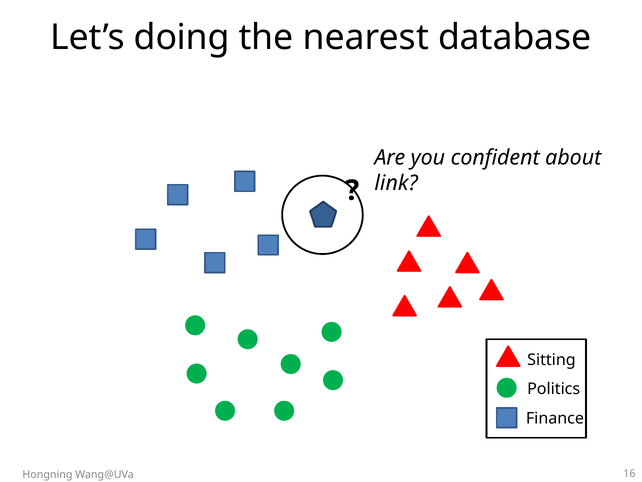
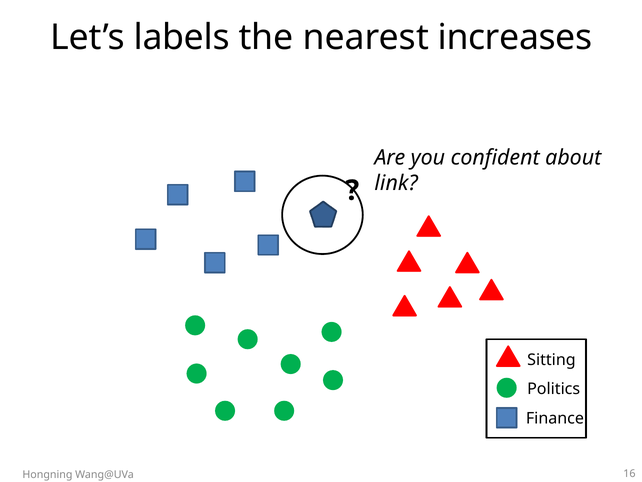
doing: doing -> labels (182, 37)
database: database -> increases (515, 37)
